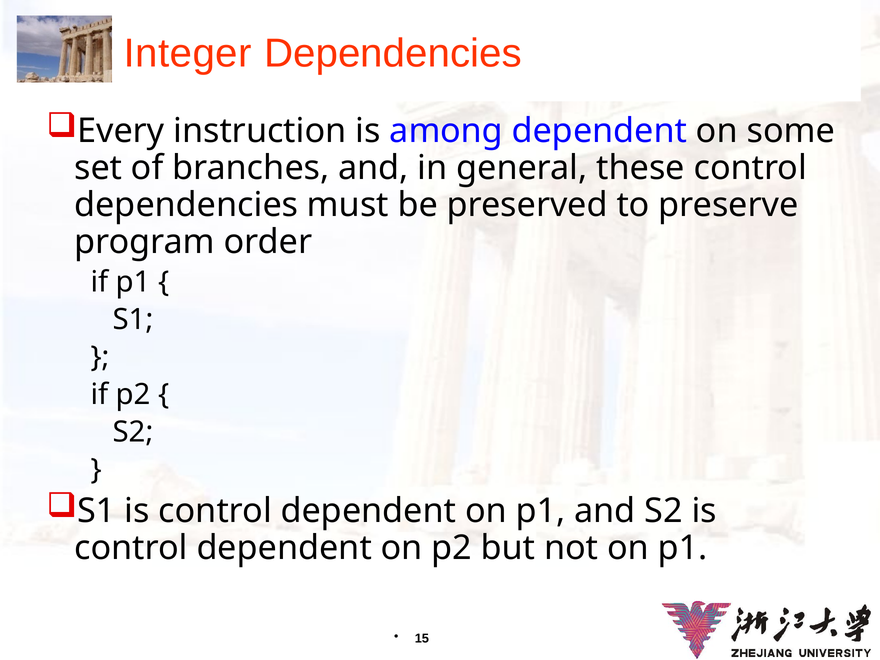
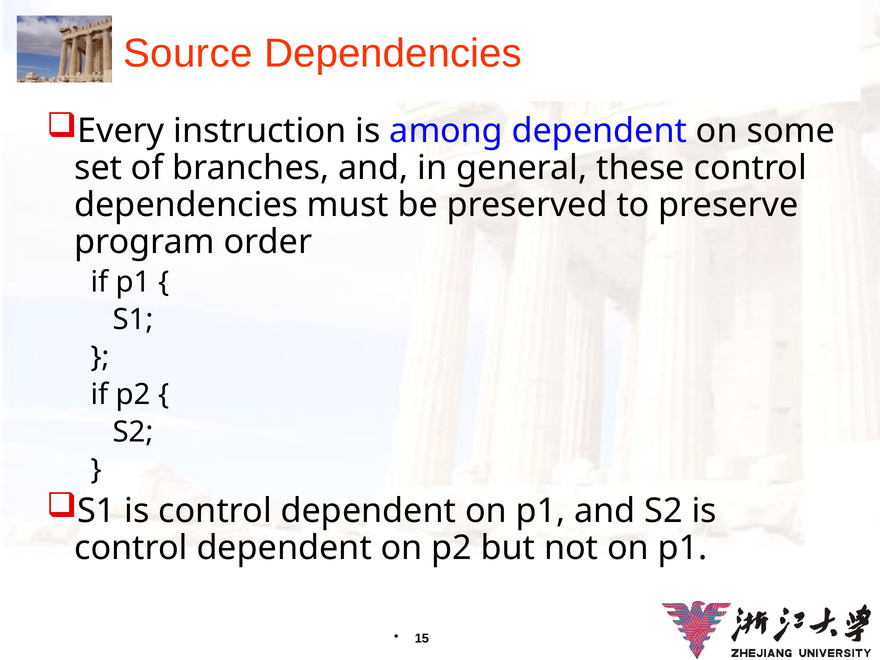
Integer: Integer -> Source (188, 53)
